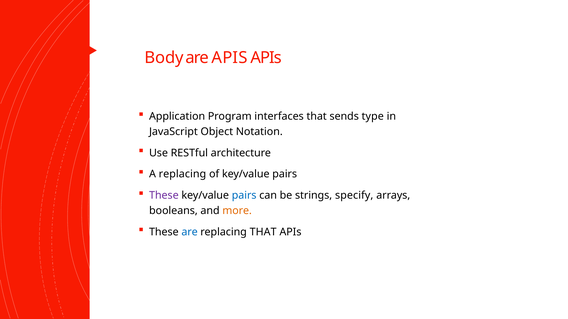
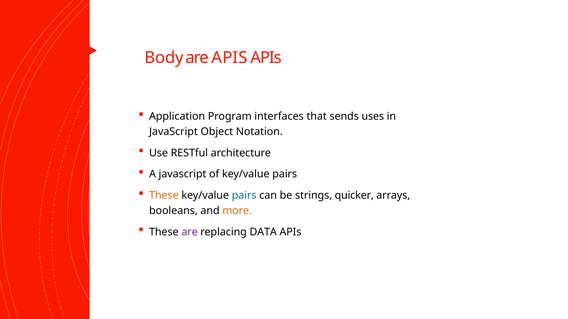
type: type -> uses (373, 117)
A replacing: replacing -> javascript (183, 174)
These colour: purple -> orange (164, 196)
specify: specify -> quicker (354, 196)
are colour: blue -> purple (190, 232)
replacing THAT: THAT -> DATA (263, 232)
